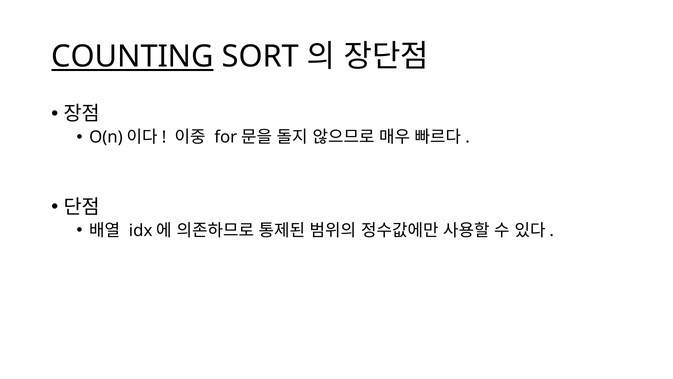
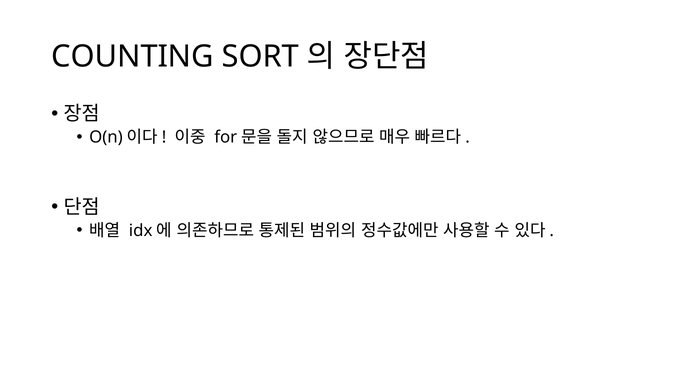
COUNTING underline: present -> none (133, 57)
